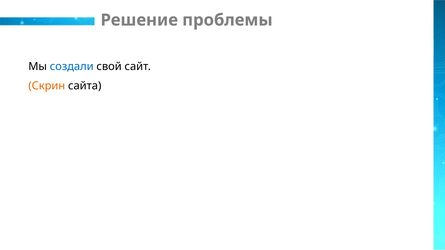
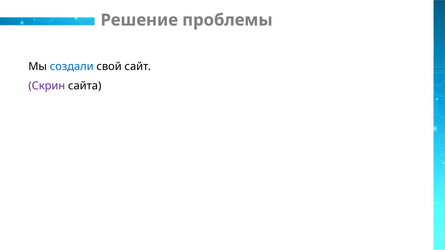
Скрин colour: orange -> purple (47, 86)
